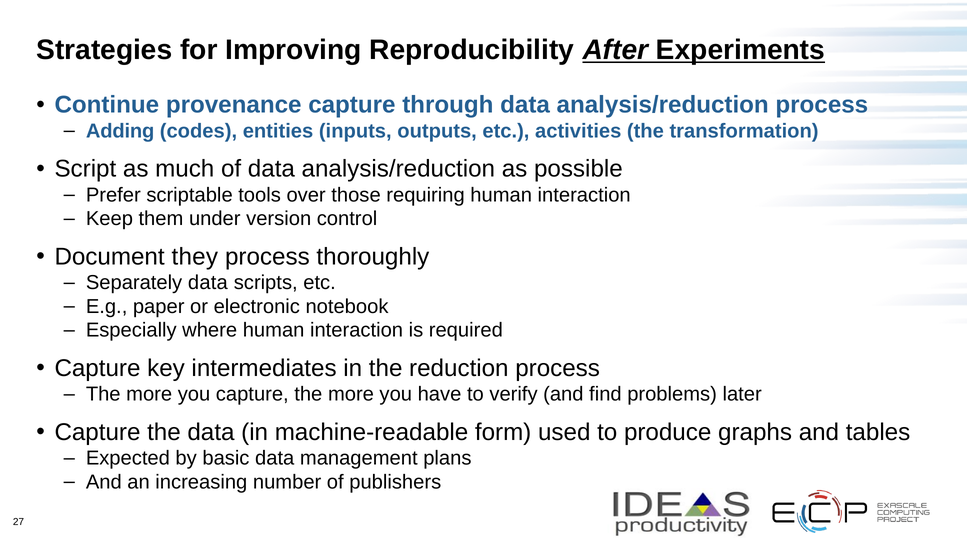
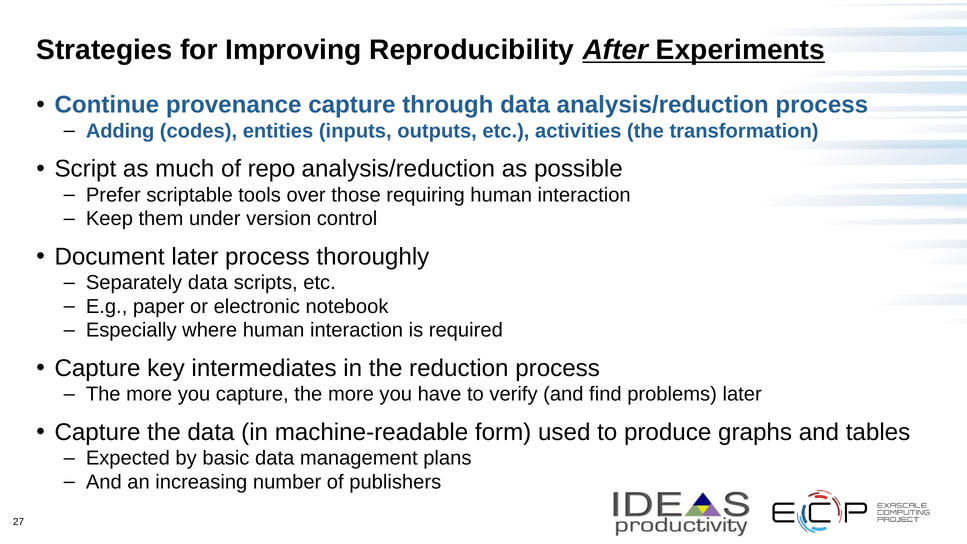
of data: data -> repo (272, 169)
Document they: they -> later (195, 257)
